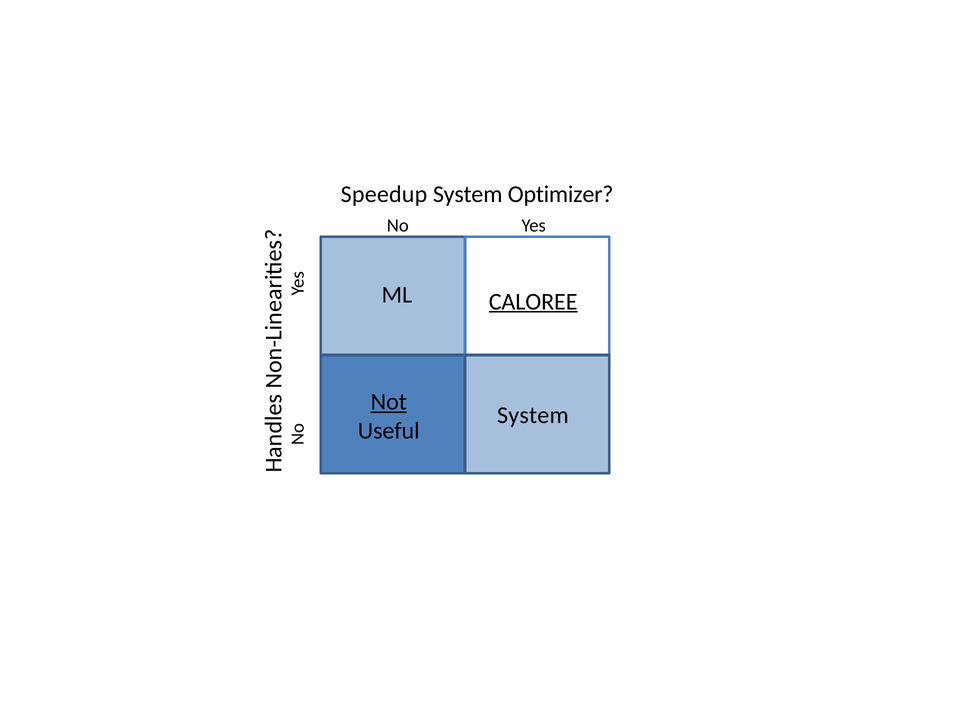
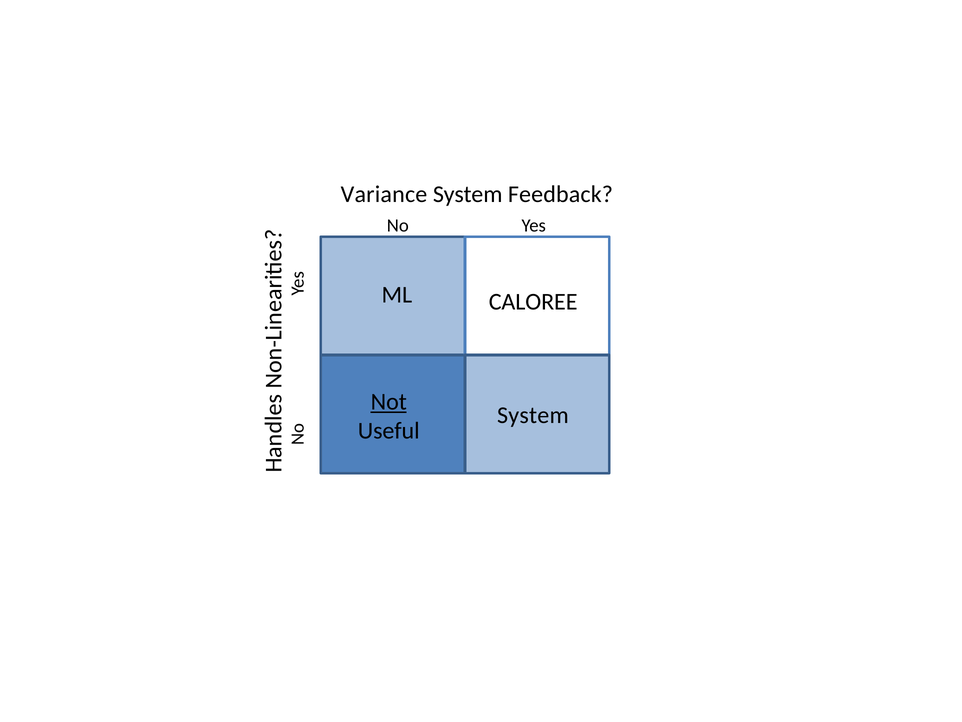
Speedup: Speedup -> Variance (384, 194)
Optimizer: Optimizer -> Feedback (560, 194)
CALOREE underline: present -> none (533, 301)
